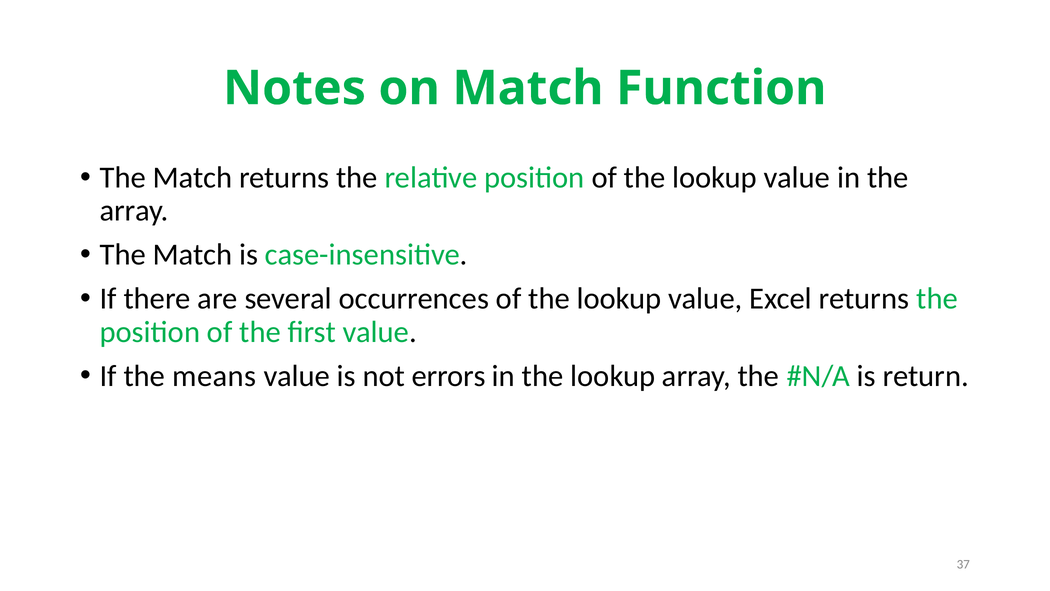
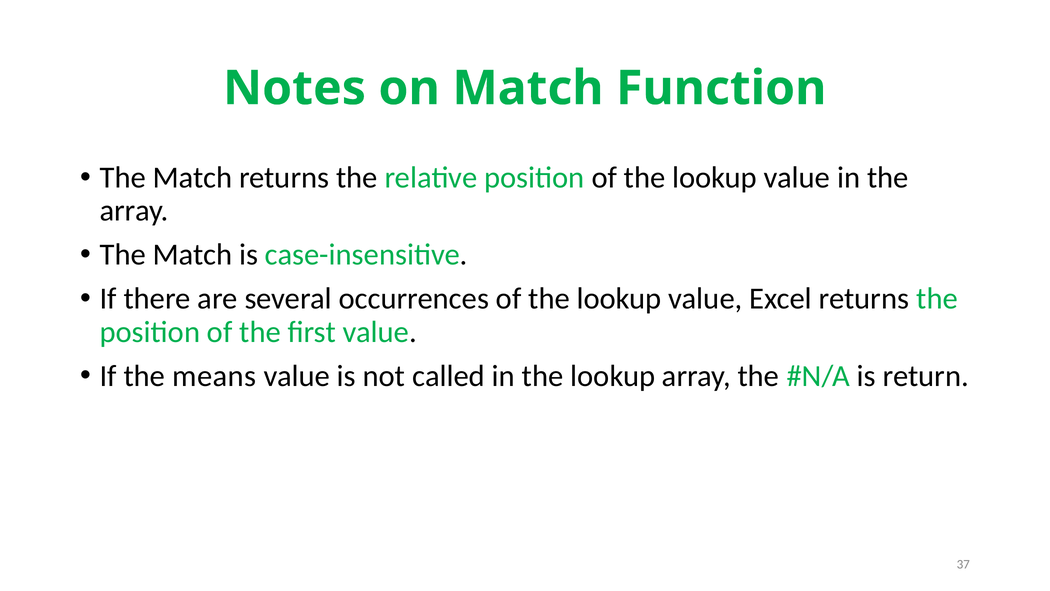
errors: errors -> called (449, 376)
